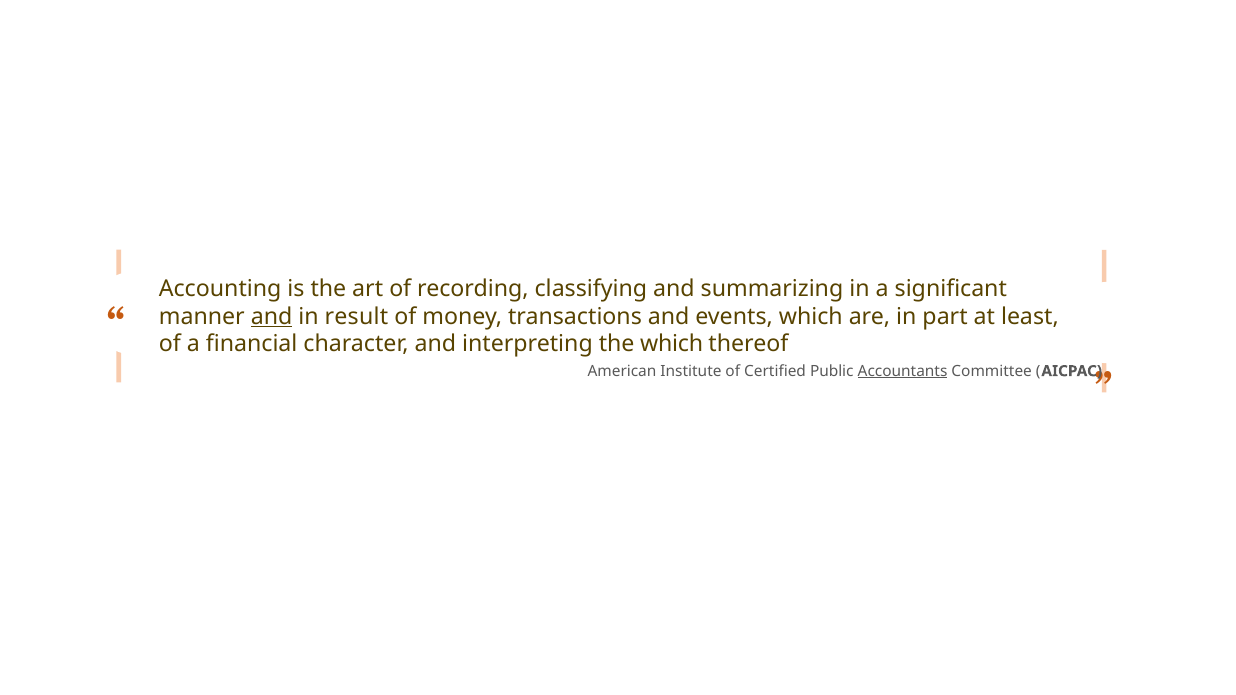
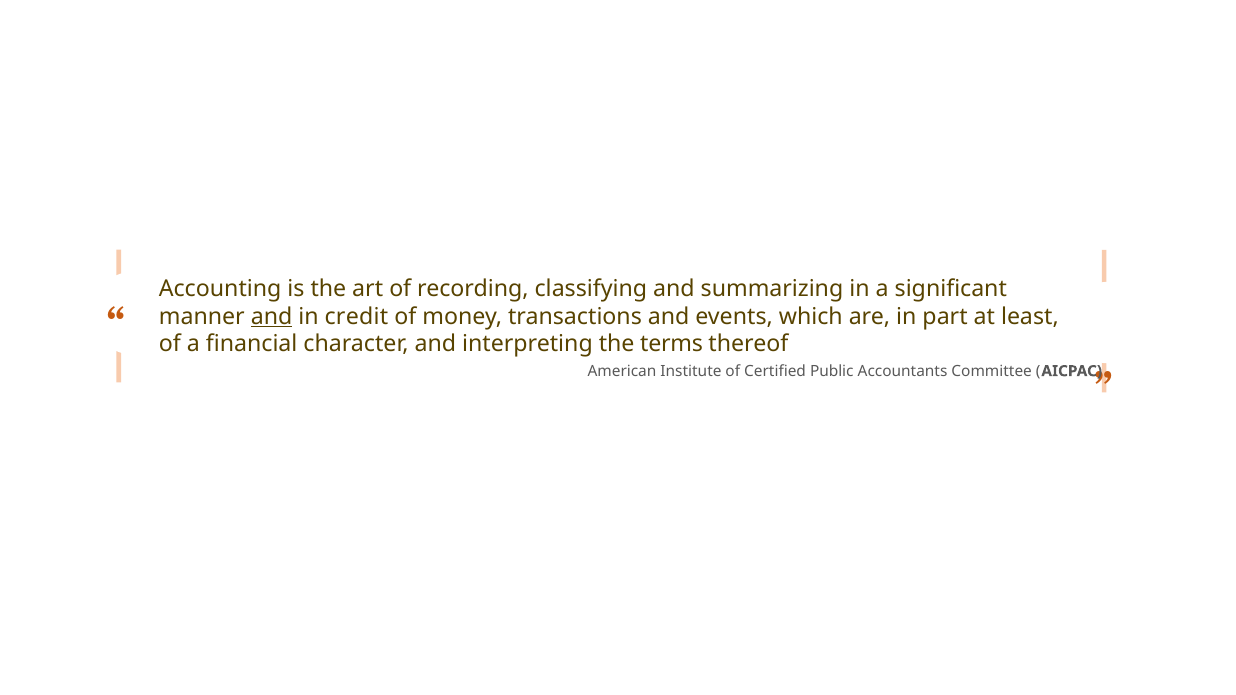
result: result -> credit (356, 317)
the which: which -> terms (672, 344)
Accountants underline: present -> none (903, 371)
